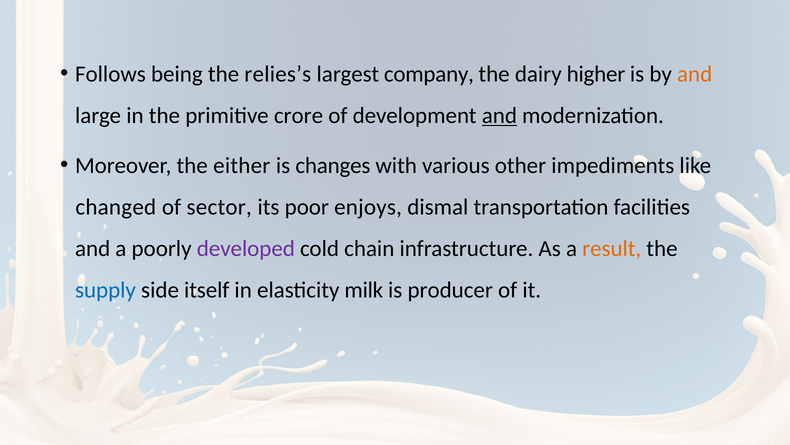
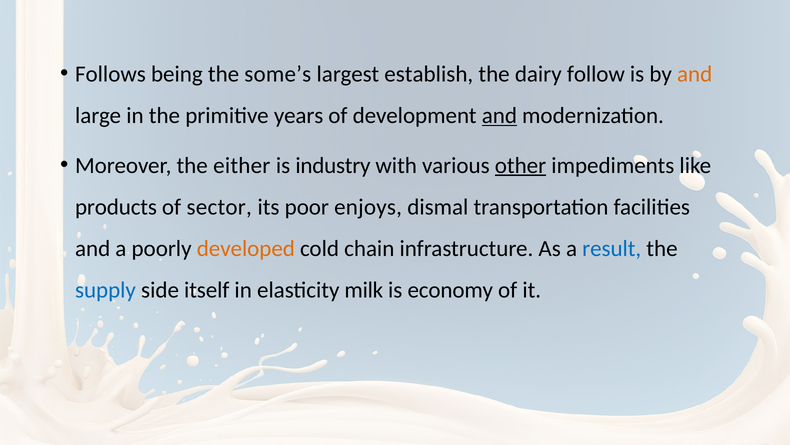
relies’s: relies’s -> some’s (278, 74)
company: company -> establish (429, 74)
higher: higher -> follow (596, 74)
crore: crore -> years (299, 115)
changes: changes -> industry (333, 165)
other underline: none -> present (521, 165)
changed: changed -> products (116, 207)
developed colour: purple -> orange (246, 248)
result colour: orange -> blue (612, 248)
producer: producer -> economy (450, 290)
